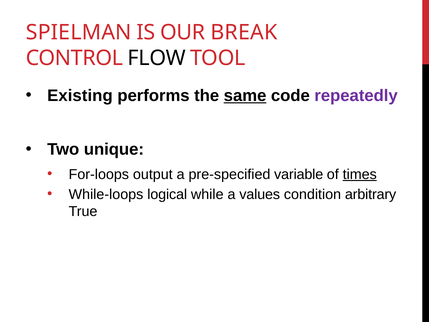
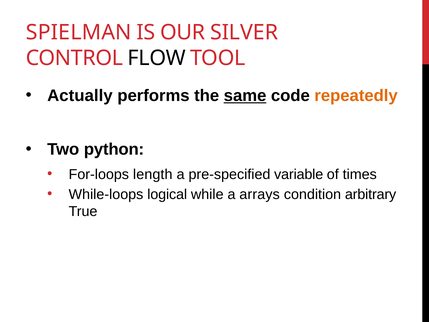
BREAK: BREAK -> SILVER (244, 32)
Existing: Existing -> Actually (80, 96)
repeatedly colour: purple -> orange (356, 96)
unique: unique -> python (114, 149)
output: output -> length (153, 174)
times underline: present -> none (360, 174)
values: values -> arrays (260, 194)
